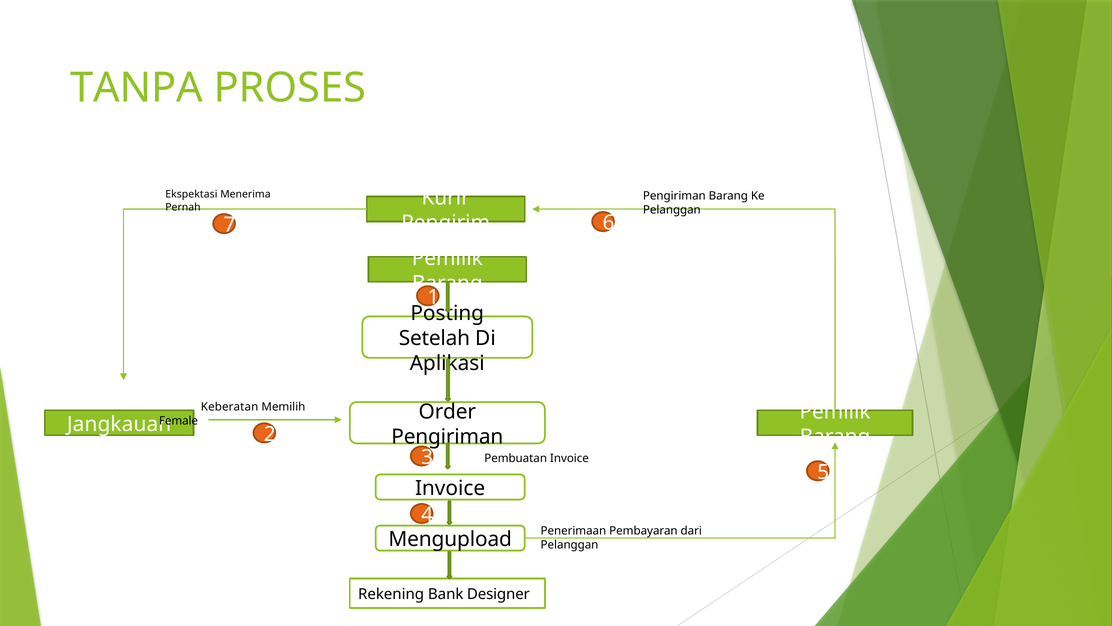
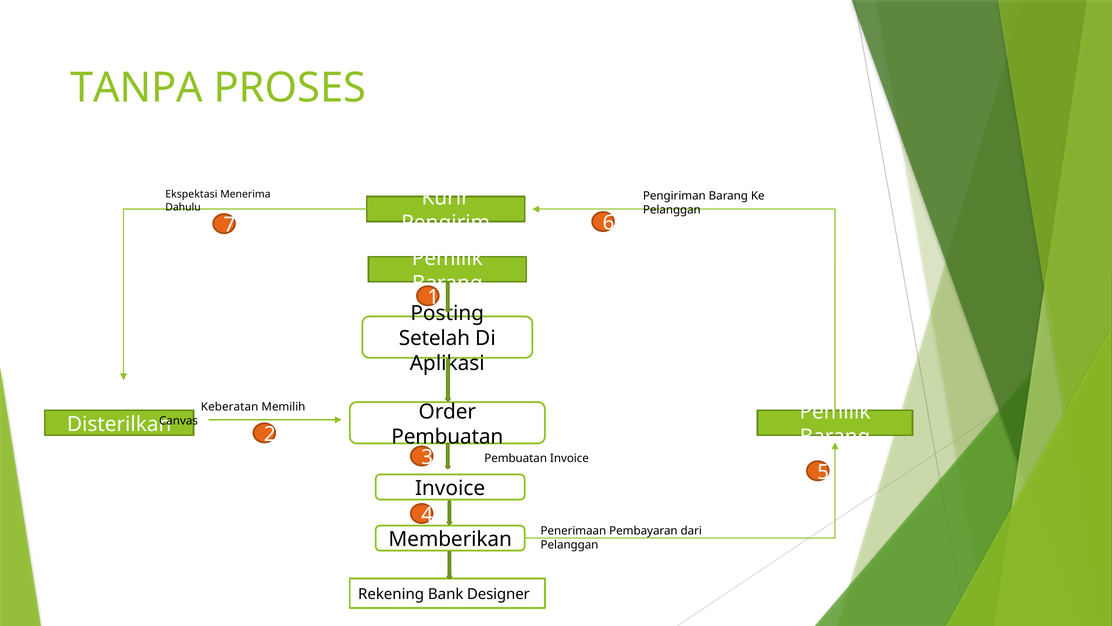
Pernah: Pernah -> Dahulu (183, 207)
Female: Female -> Canvas (178, 421)
Jangkauan: Jangkauan -> Disterilkan (119, 424)
Pengiriman: Pengiriman -> Pembuatan (447, 436)
Mengupload: Mengupload -> Memberikan (450, 539)
